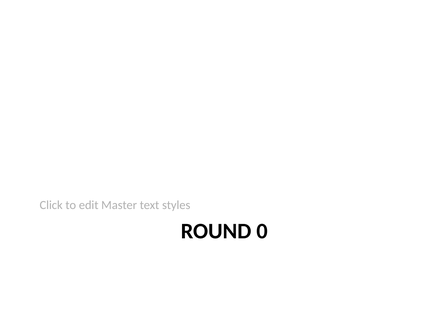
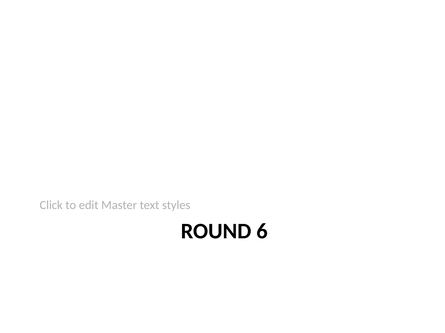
0: 0 -> 6 (262, 232)
